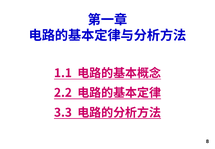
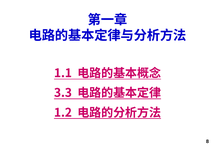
2.2: 2.2 -> 3.3 (63, 93)
3.3: 3.3 -> 1.2 (63, 113)
